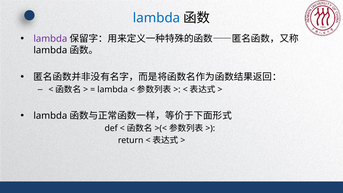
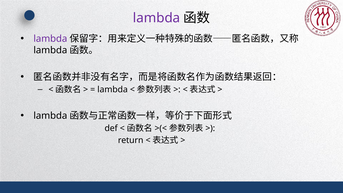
lambda colour: blue -> purple (157, 18)
